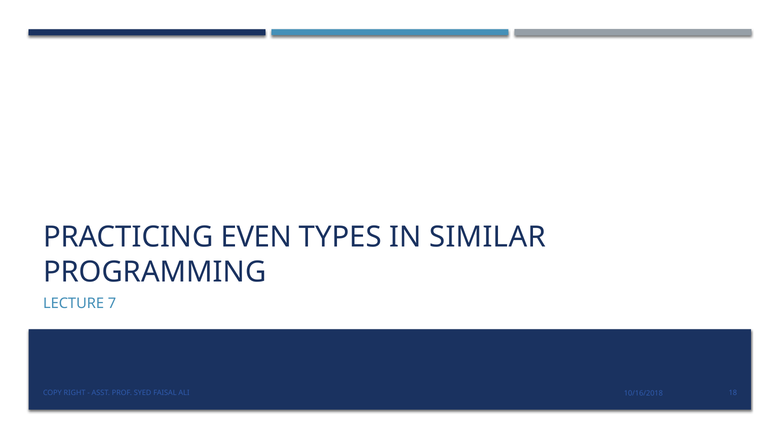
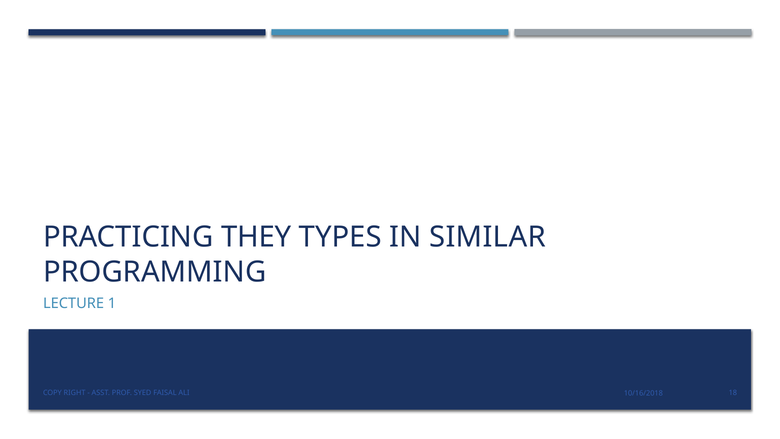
EVEN: EVEN -> THEY (256, 237)
7: 7 -> 1 (112, 303)
